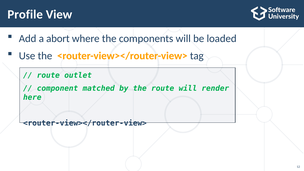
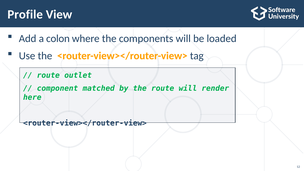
abort: abort -> colon (58, 39)
